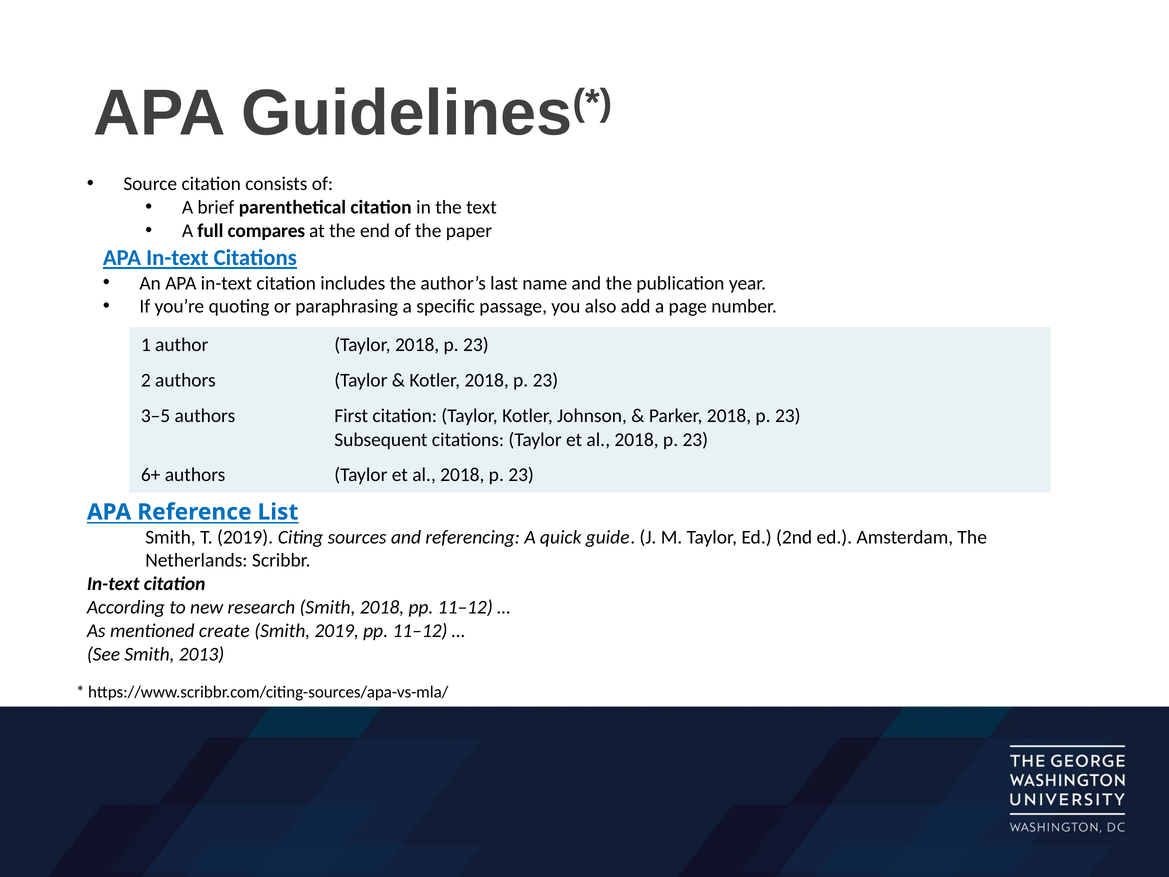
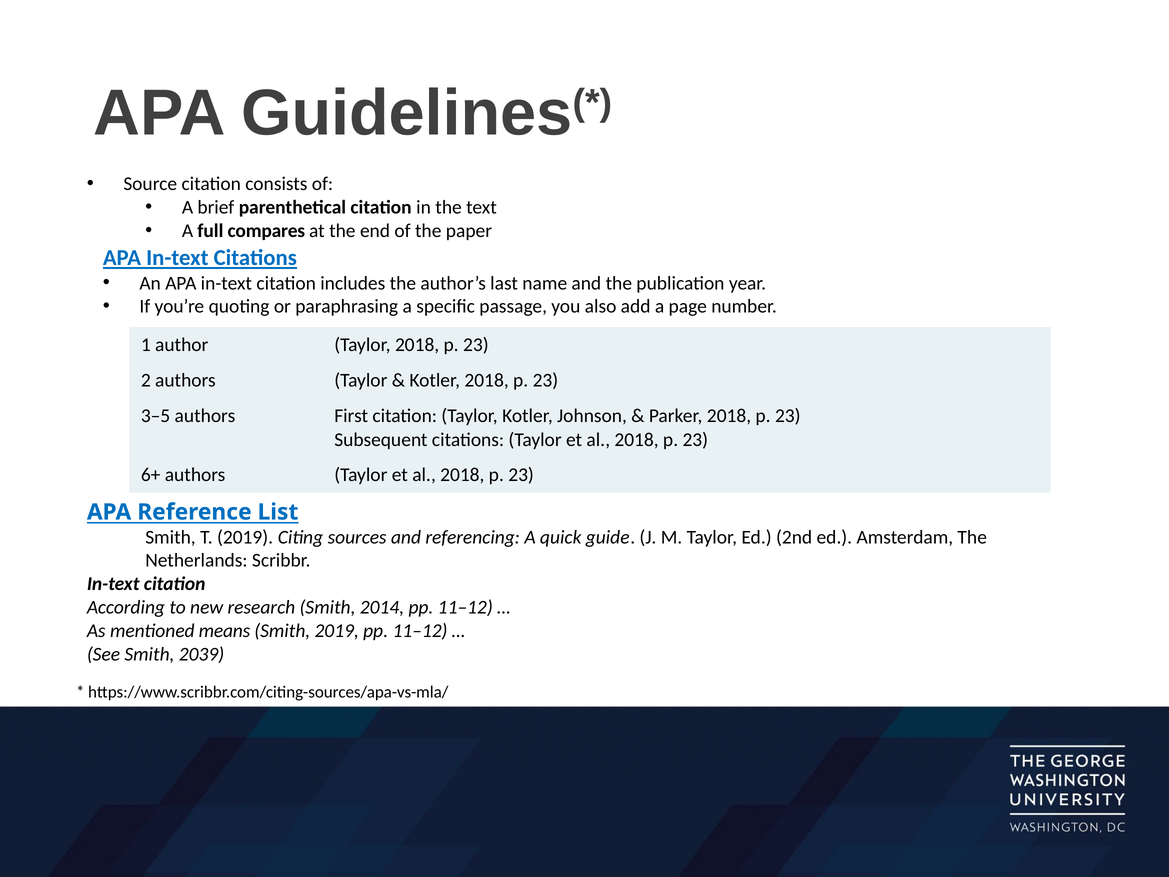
Smith 2018: 2018 -> 2014 (382, 607)
create: create -> means (224, 631)
2013: 2013 -> 2039 (202, 654)
